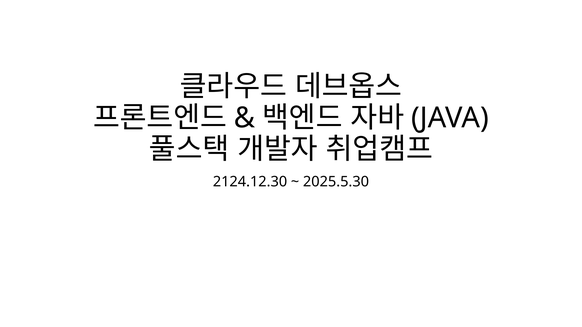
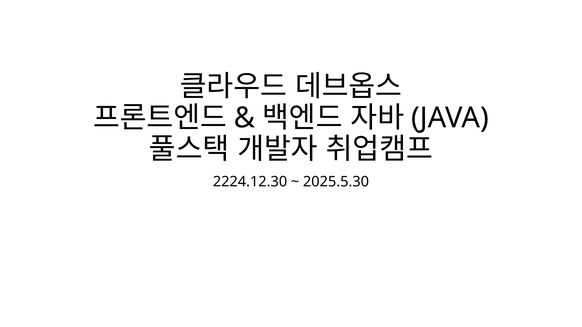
2124.12.30: 2124.12.30 -> 2224.12.30 (250, 182)
